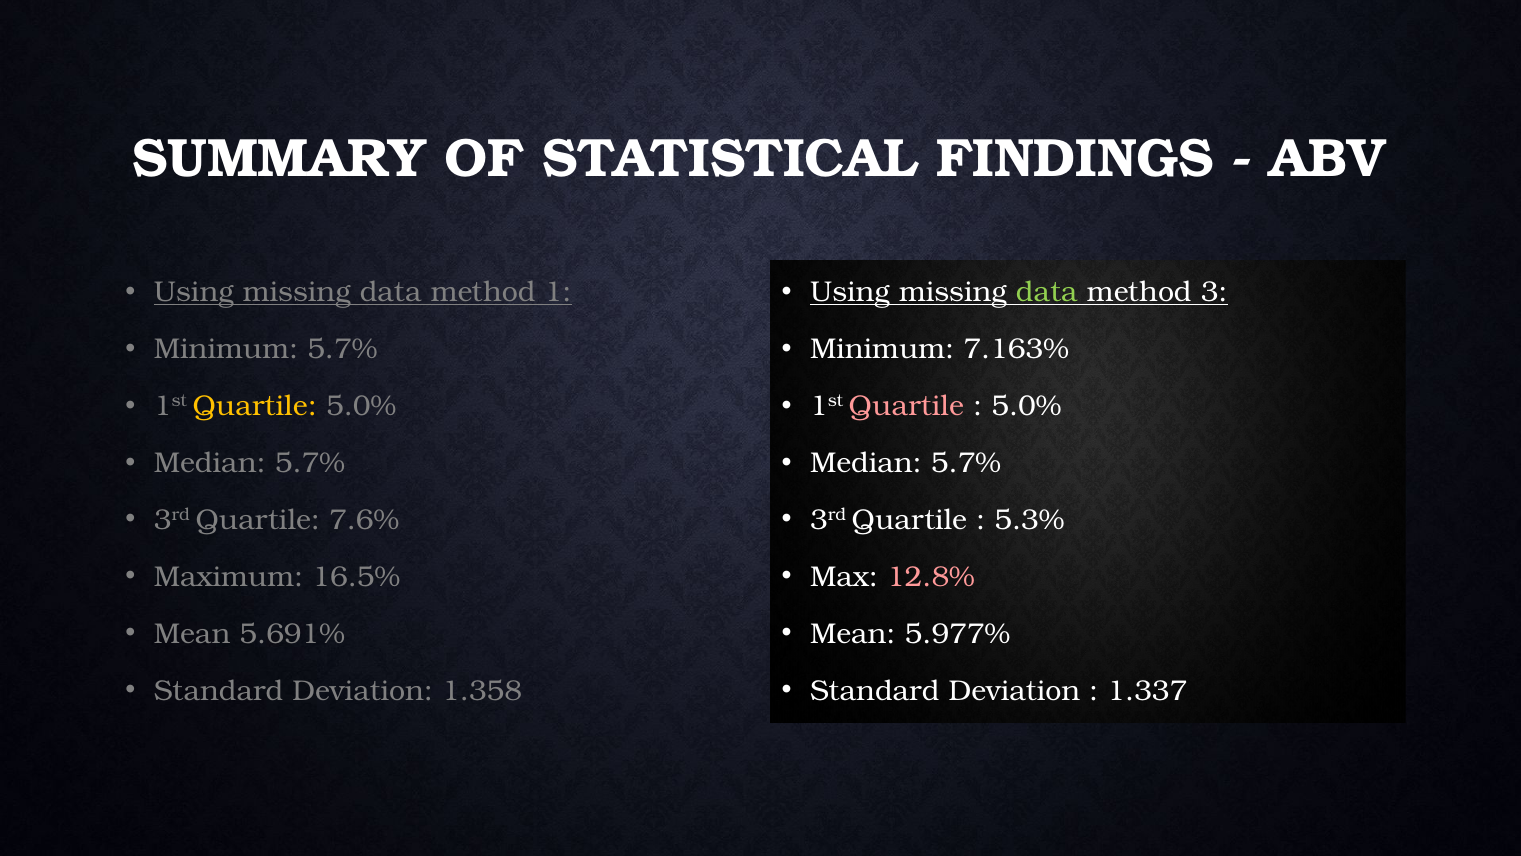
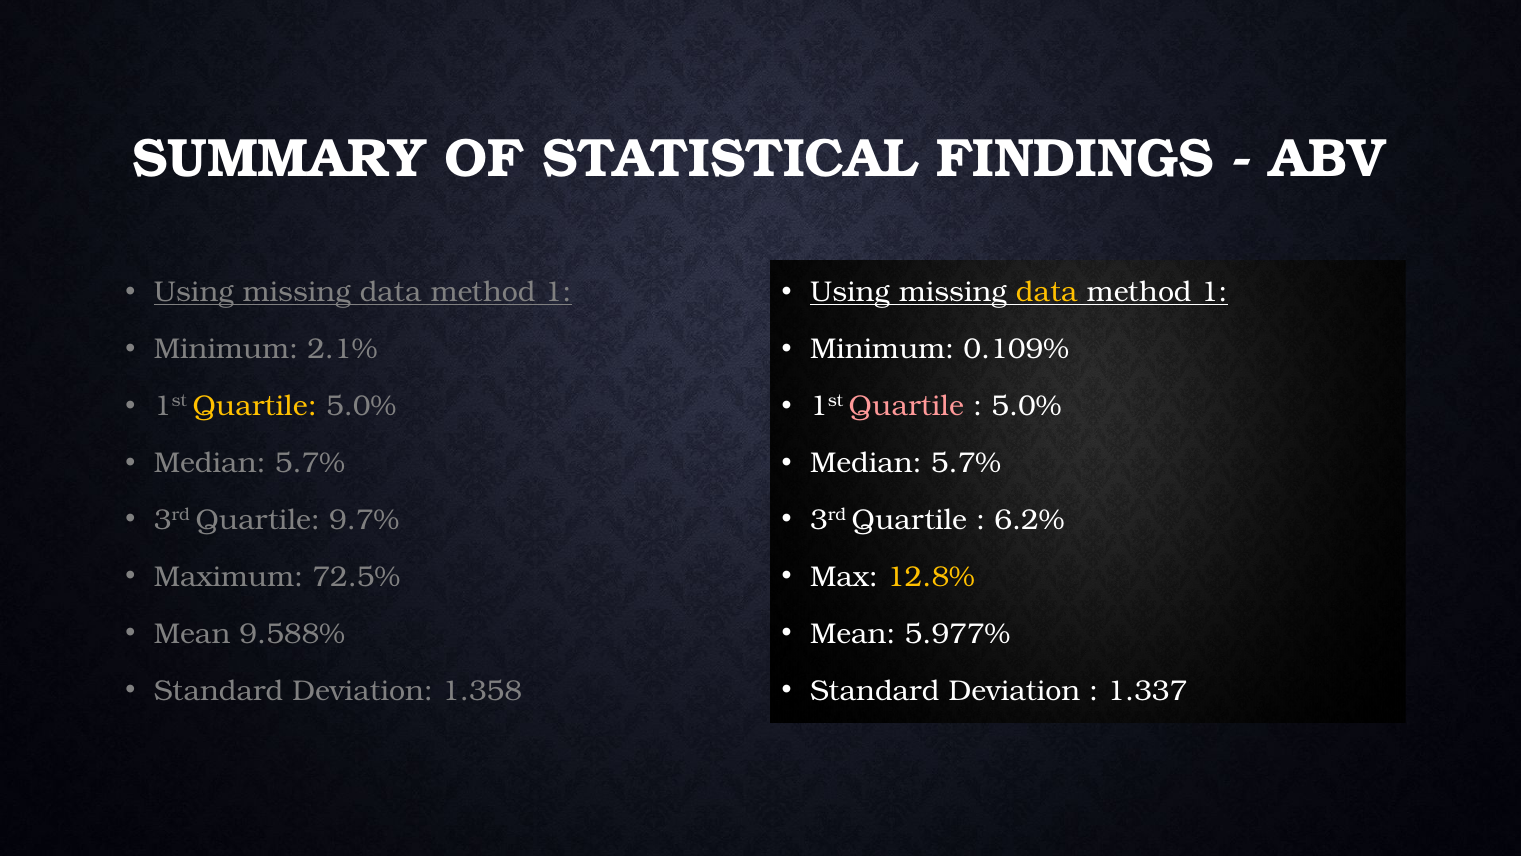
data colour: light green -> yellow (1047, 292)
3: 3 -> 1 (1214, 292)
Minimum 5.7%: 5.7% -> 2.1% (342, 349)
7.163%: 7.163% -> 0.109% (1016, 349)
7.6%: 7.6% -> 9.7% (364, 520)
5.3%: 5.3% -> 6.2% (1029, 520)
16.5%: 16.5% -> 72.5% (356, 577)
12.8% colour: pink -> yellow (931, 577)
5.691%: 5.691% -> 9.588% (292, 634)
